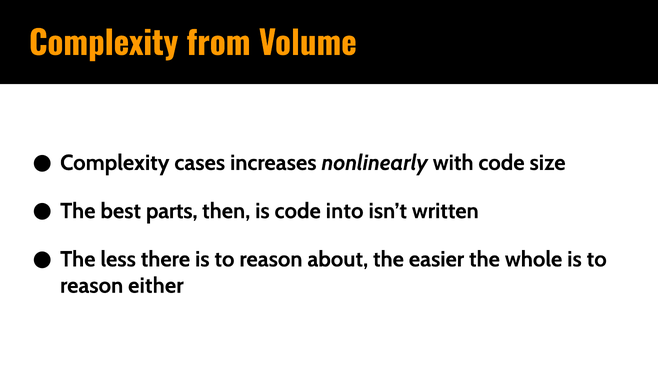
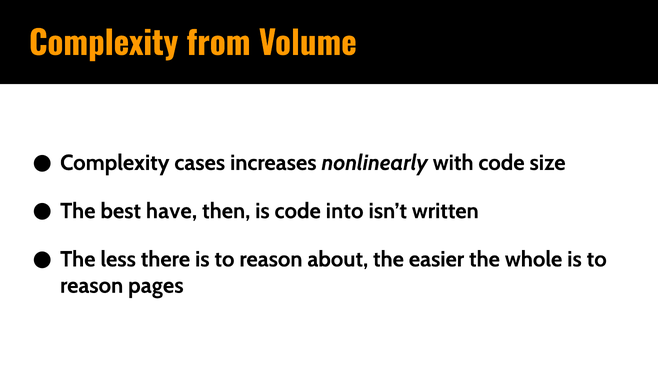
parts: parts -> have (171, 211)
either: either -> pages (156, 286)
